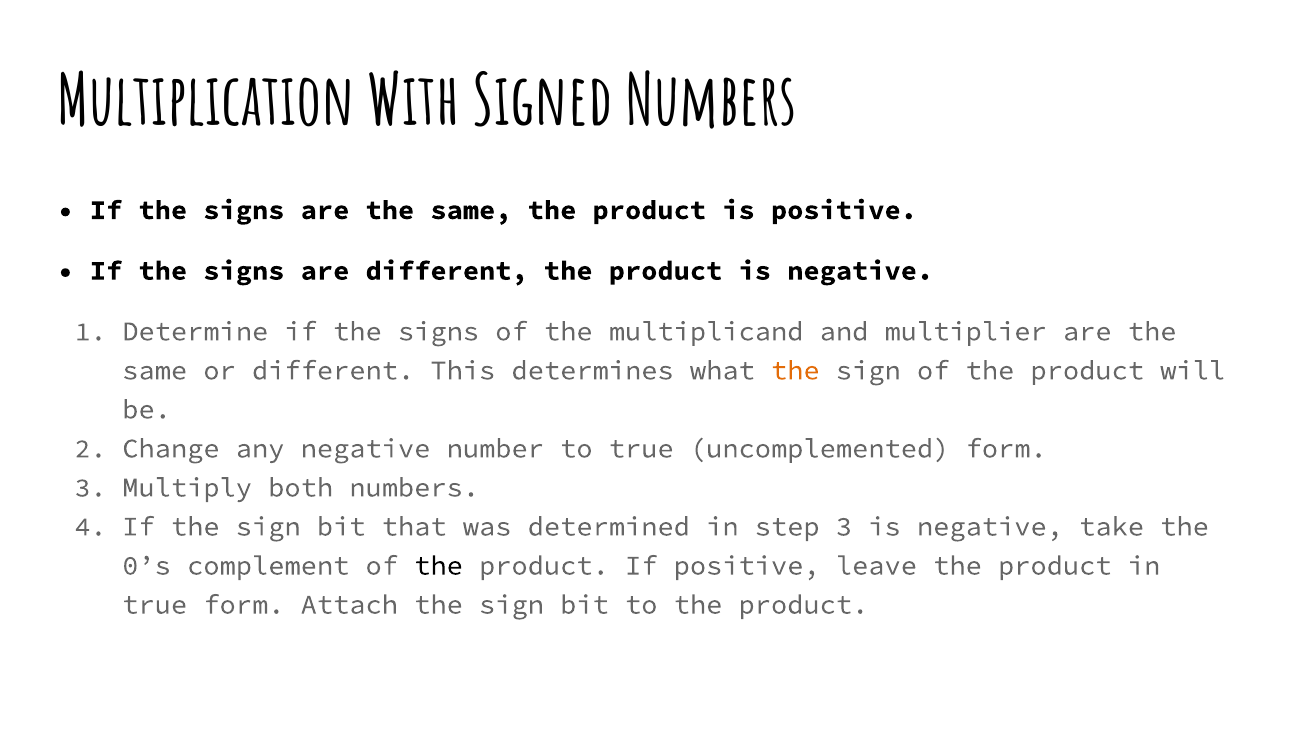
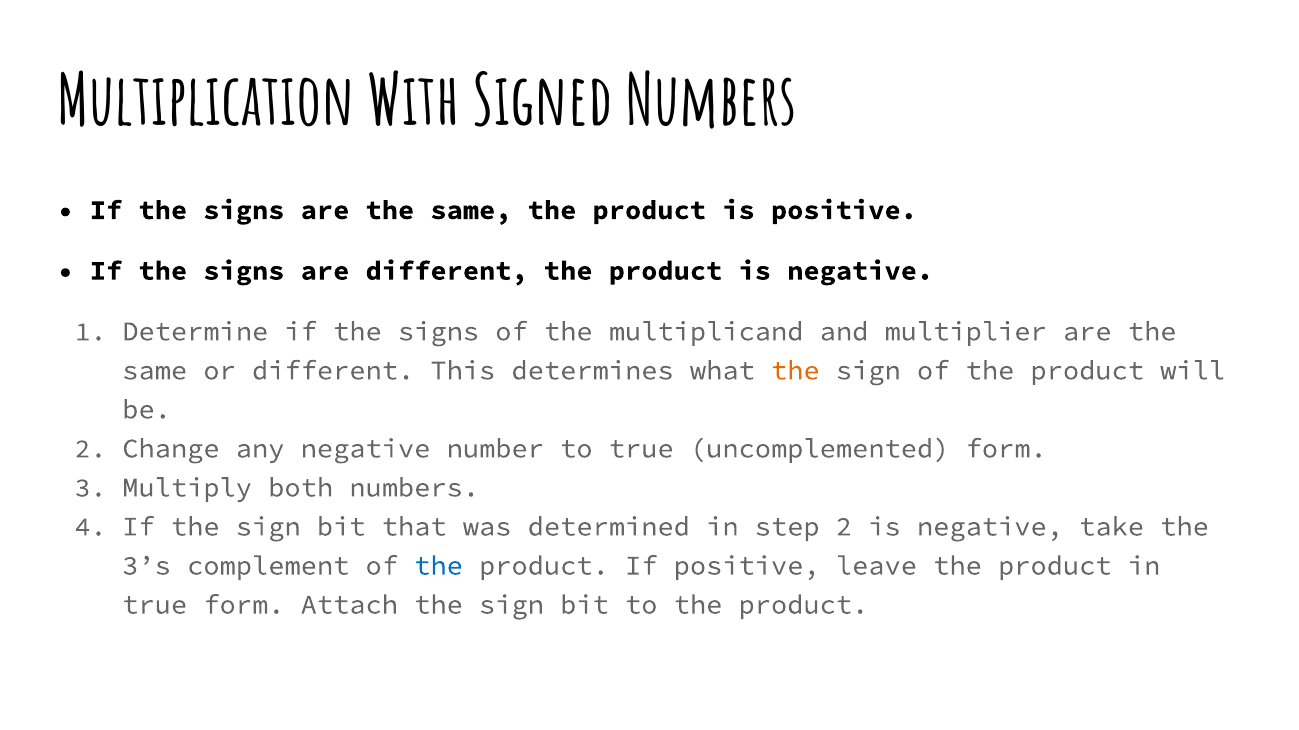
step 3: 3 -> 2 (844, 527)
0’s: 0’s -> 3’s (147, 566)
the colour: black -> blue (439, 566)
